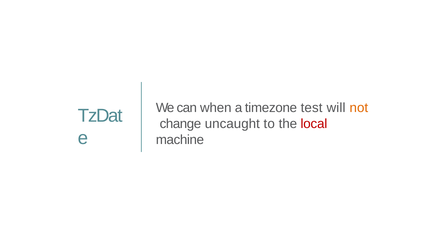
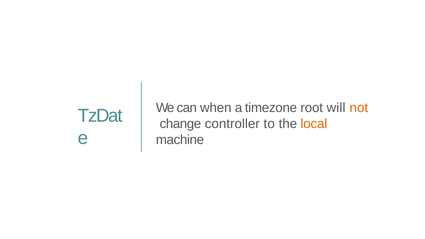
test: test -> root (312, 108)
uncaught: uncaught -> controller (232, 124)
local colour: red -> orange (314, 124)
